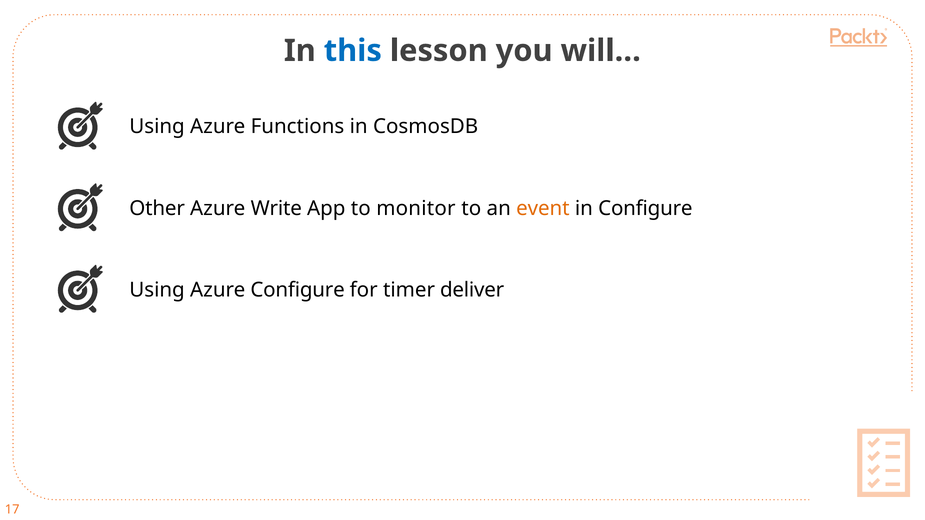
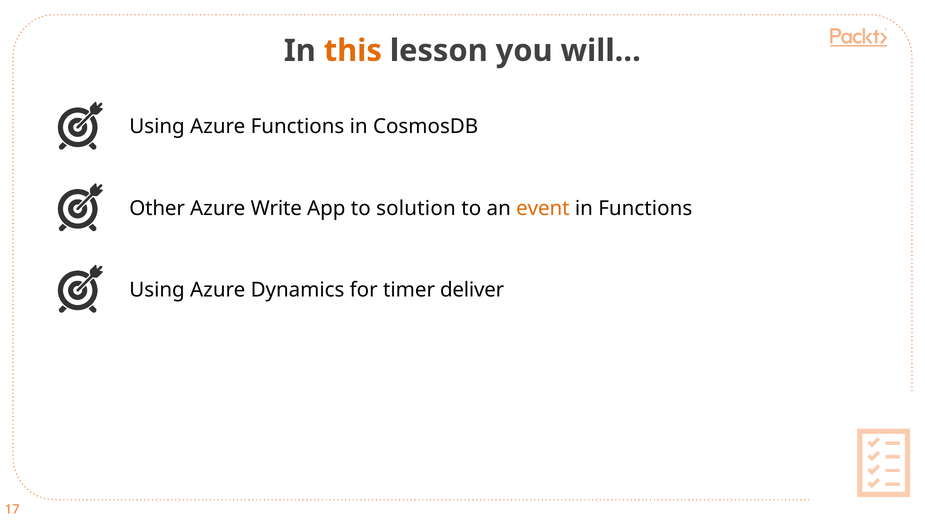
this colour: blue -> orange (353, 51)
monitor: monitor -> solution (416, 208)
in Configure: Configure -> Functions (645, 208)
Azure Configure: Configure -> Dynamics (298, 290)
